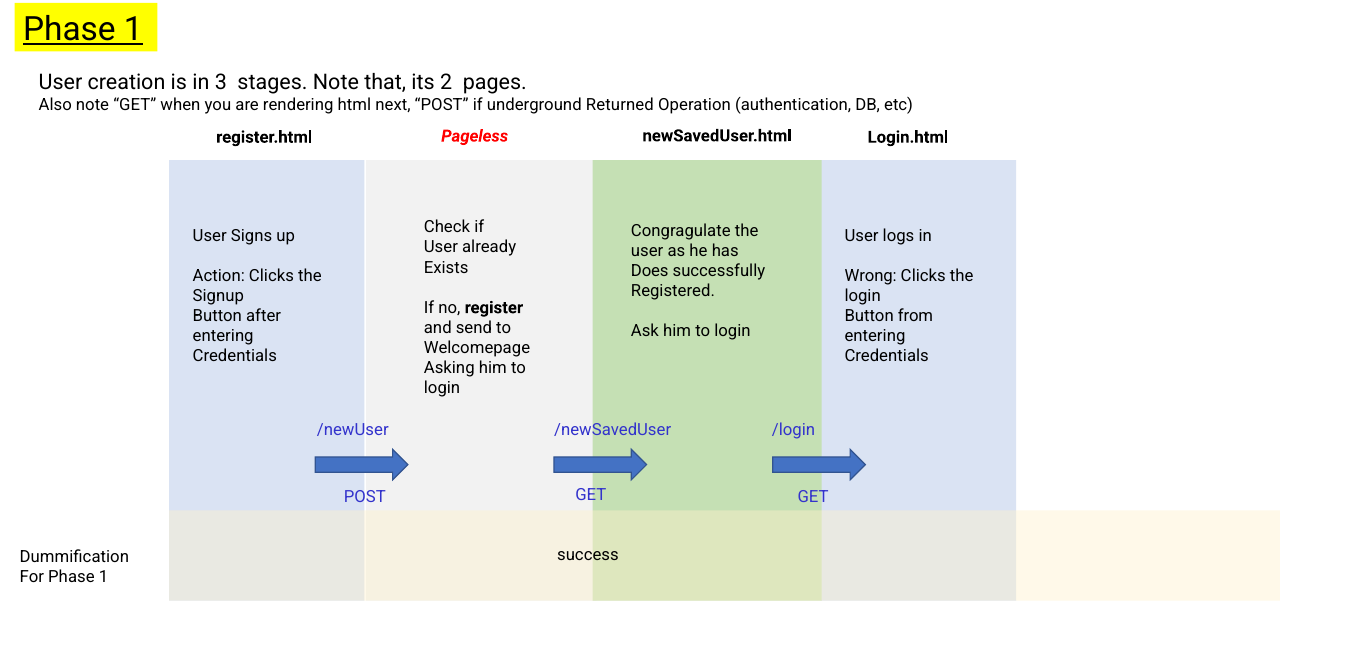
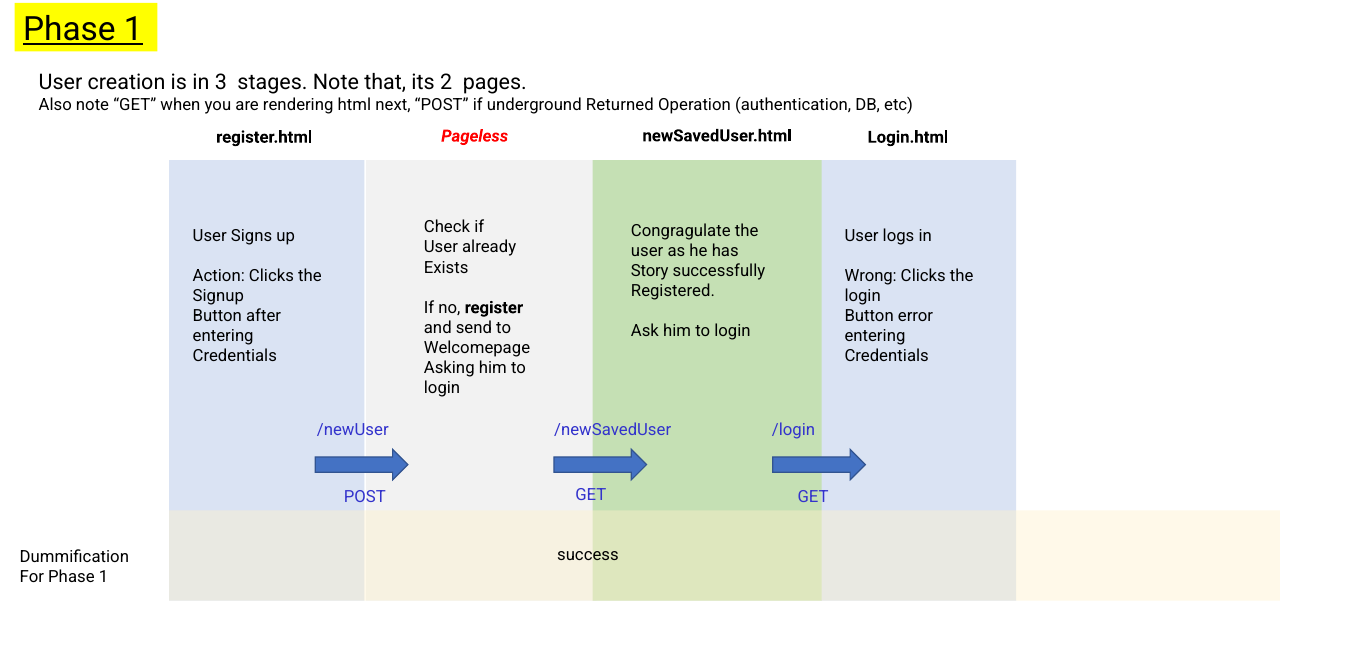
Does: Does -> Story (650, 271)
from: from -> error (915, 316)
